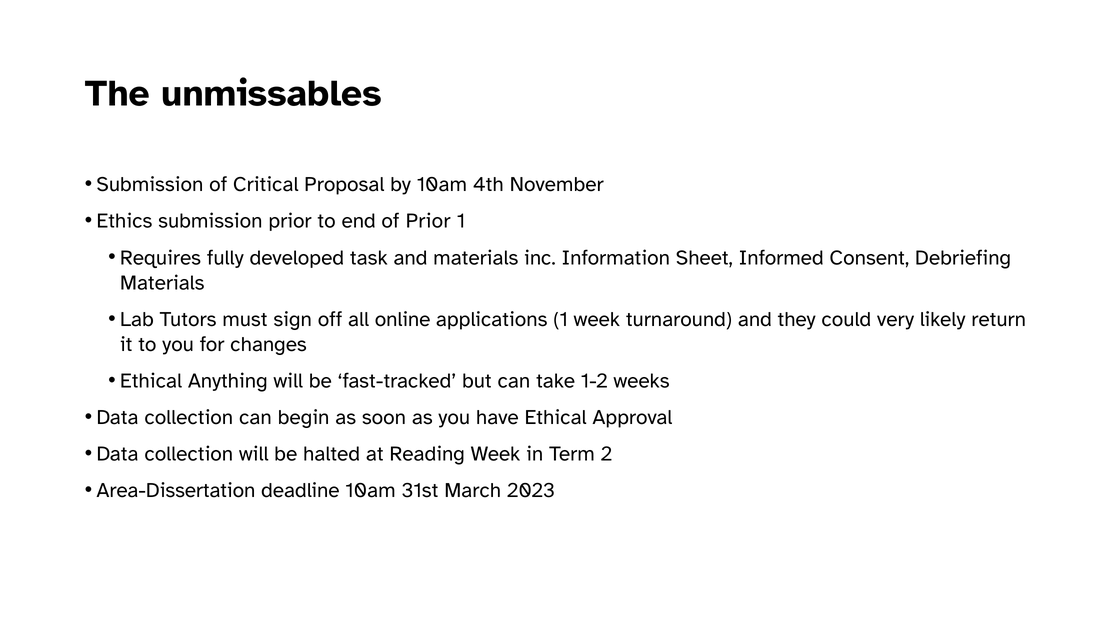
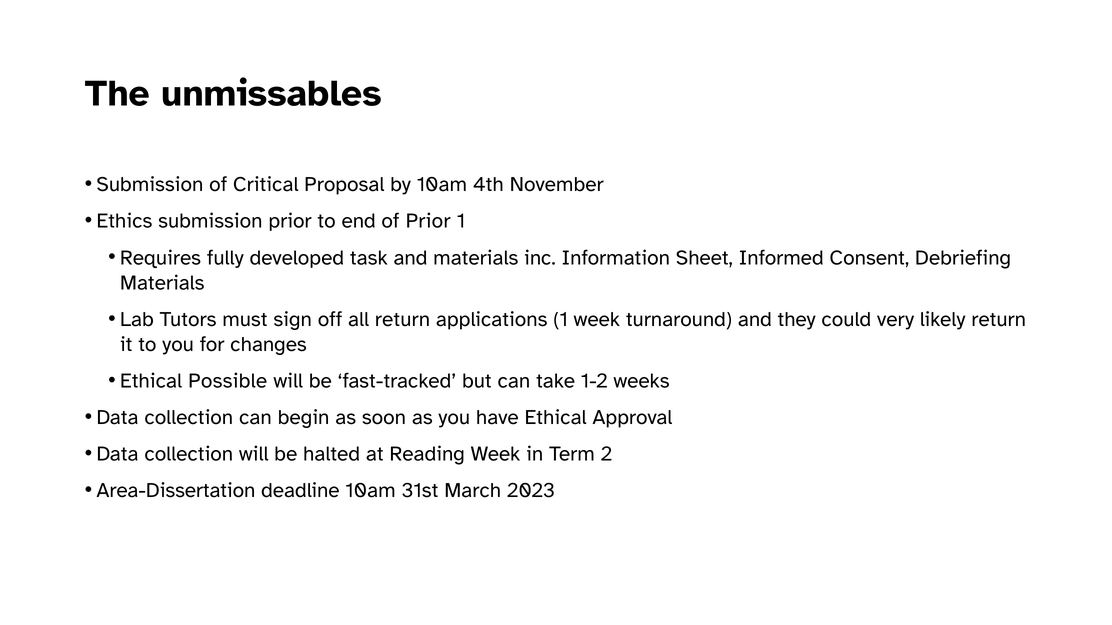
all online: online -> return (403, 319)
Anything: Anything -> Possible (228, 381)
